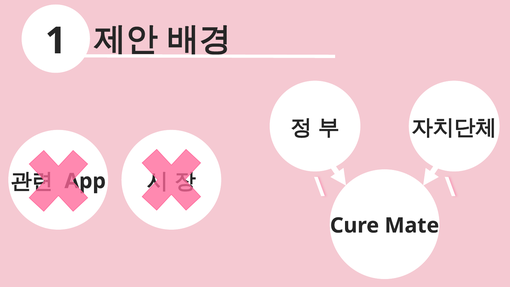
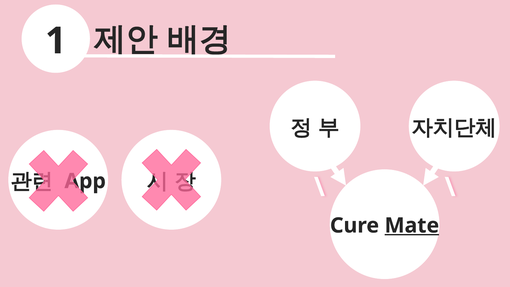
Mate underline: none -> present (412, 225)
